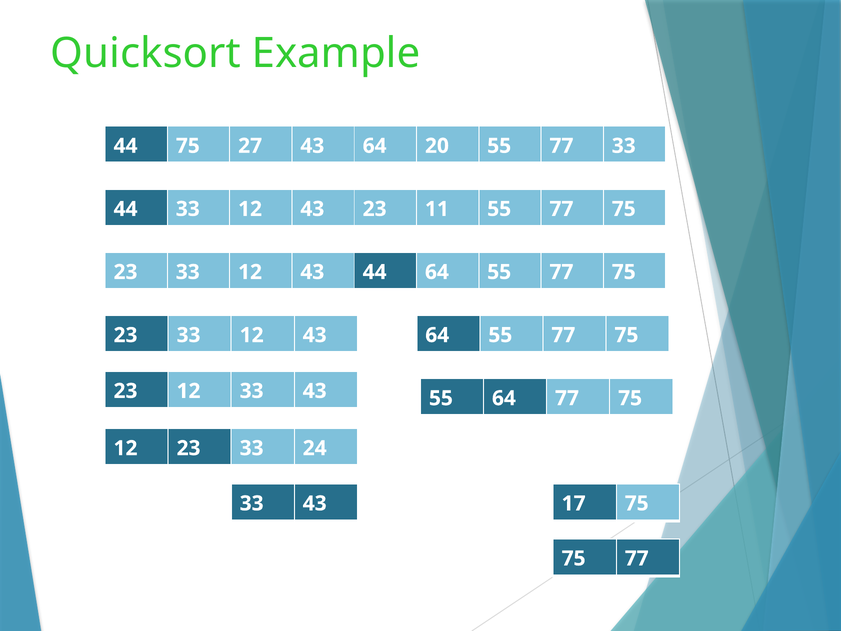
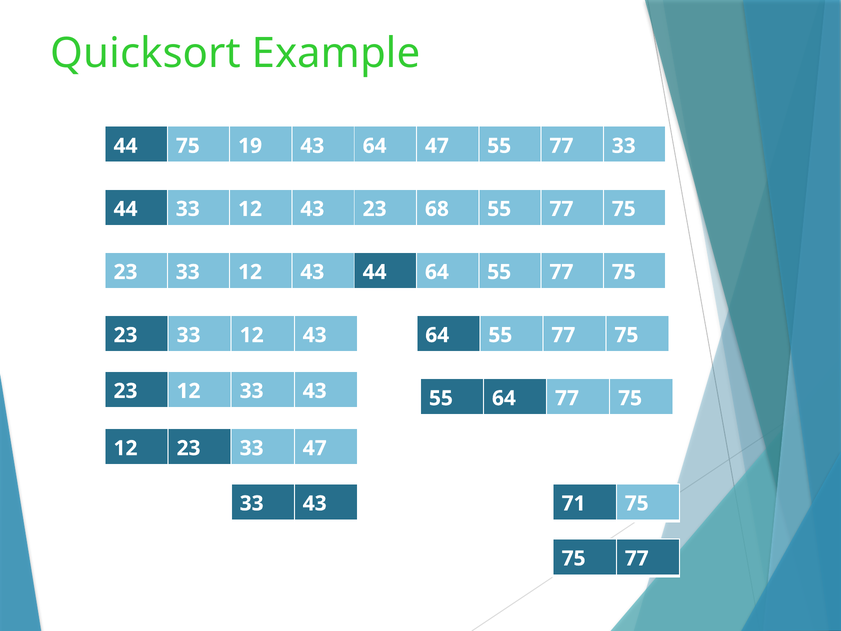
27: 27 -> 19 (250, 146)
64 20: 20 -> 47 (437, 146)
11: 11 -> 68 (437, 209)
33 24: 24 -> 47 (315, 448)
17: 17 -> 71 (574, 503)
